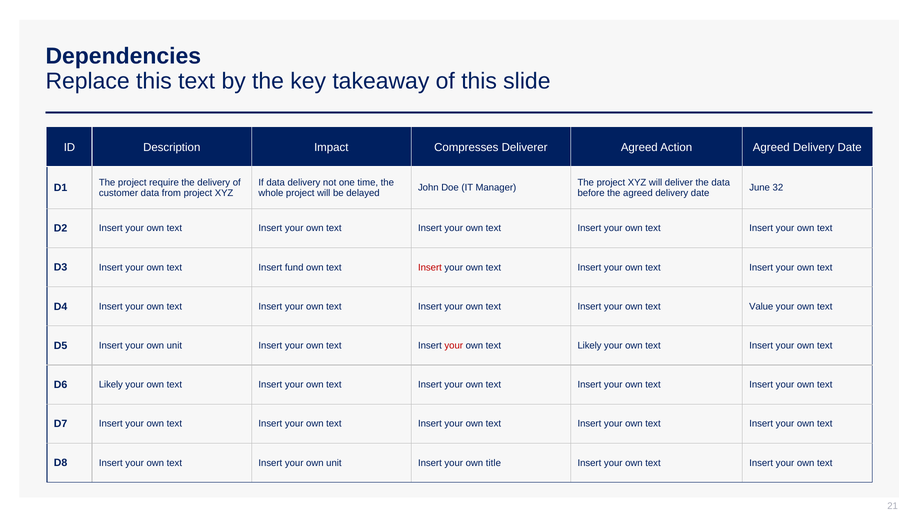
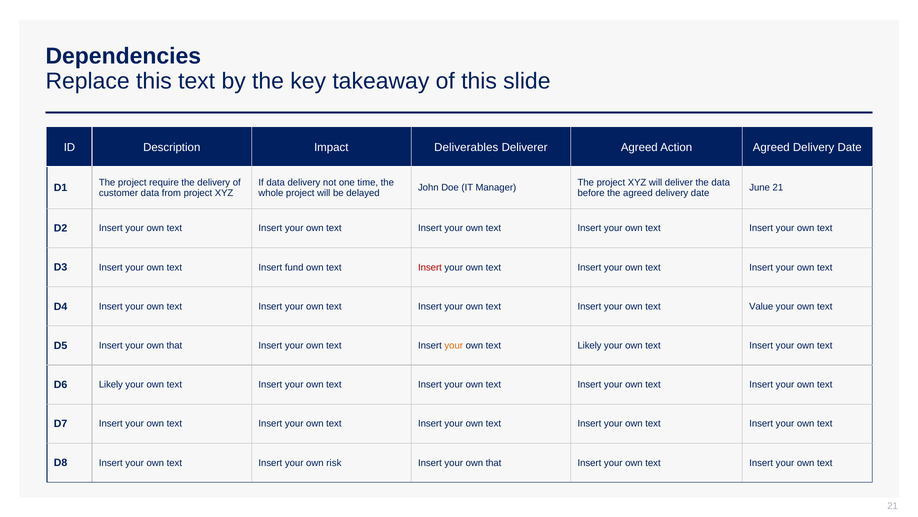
Compresses: Compresses -> Deliverables (466, 147)
June 32: 32 -> 21 (778, 187)
unit: unit -> that (174, 345)
your colour: red -> orange (454, 345)
unit: unit -> risk (334, 462)
title: title -> that (493, 462)
